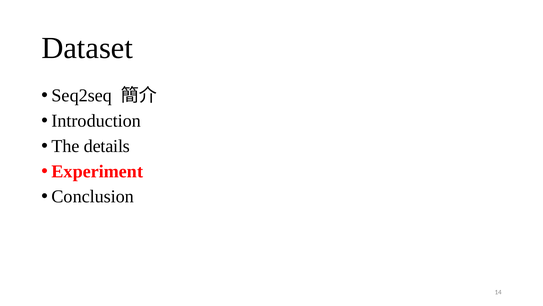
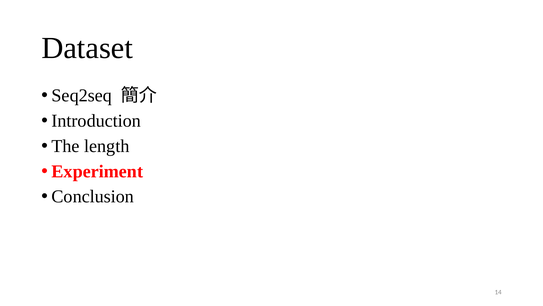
details: details -> length (107, 146)
